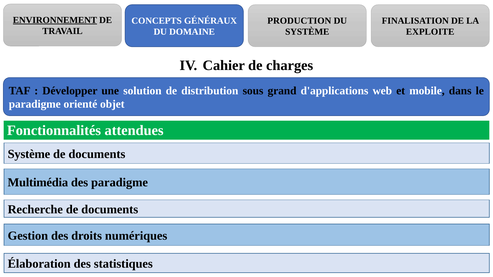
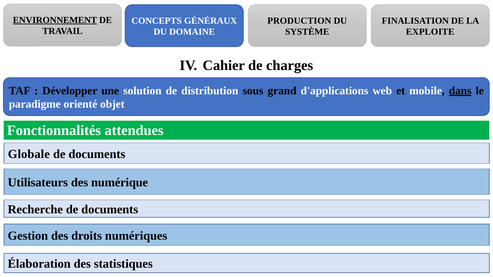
dans underline: none -> present (460, 91)
Système: Système -> Globale (29, 154)
Multimédia: Multimédia -> Utilisateurs (38, 183)
des paradigme: paradigme -> numérique (120, 183)
